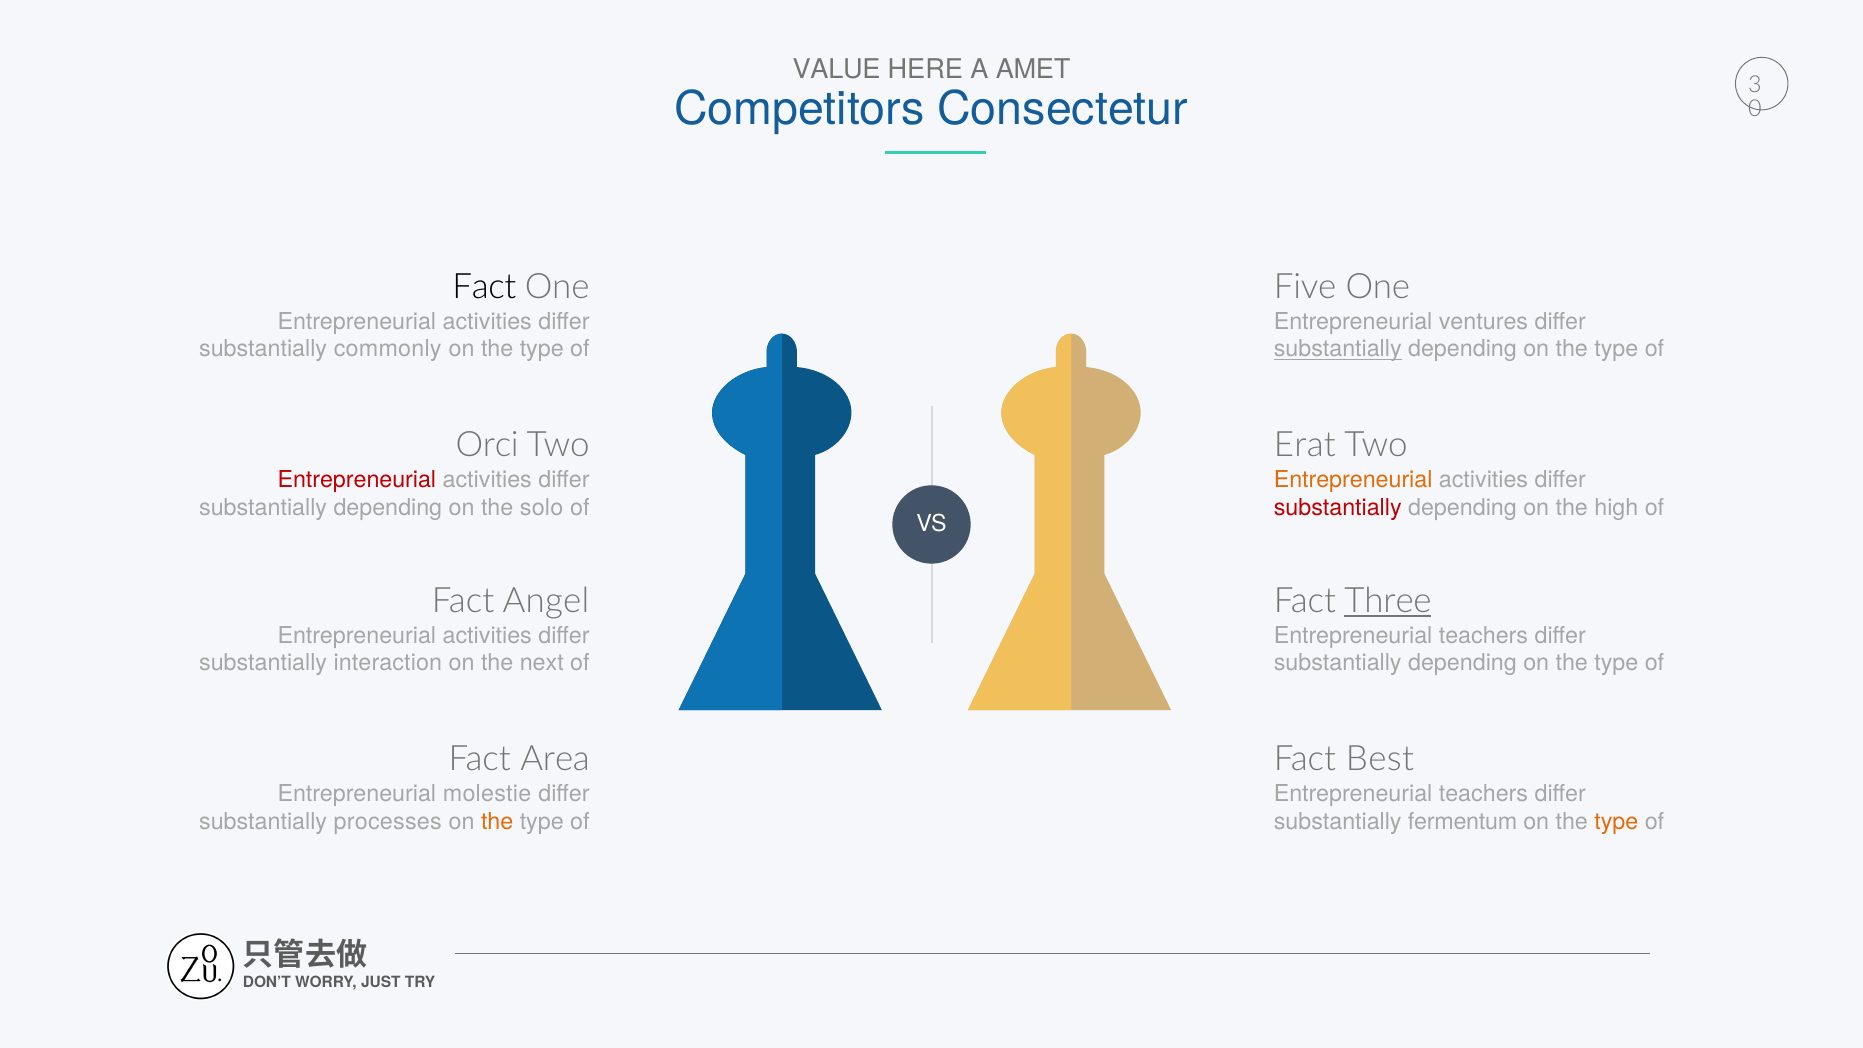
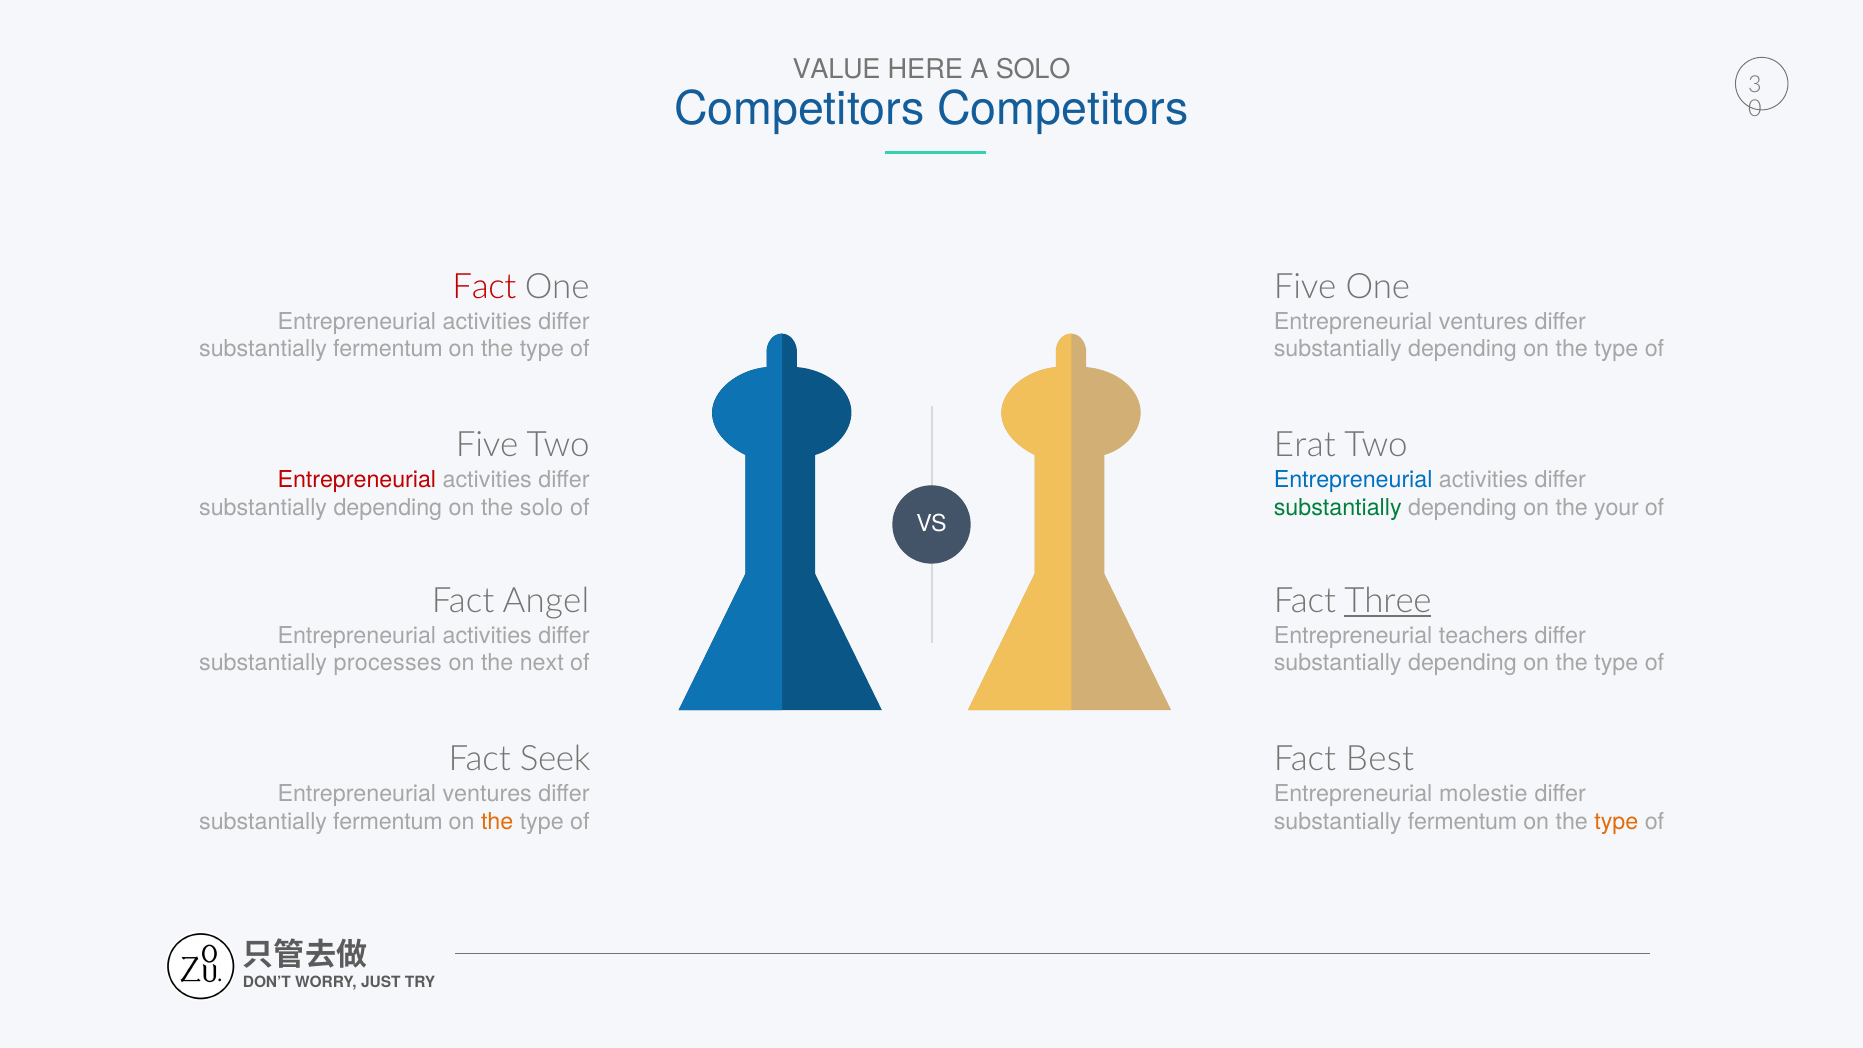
A AMET: AMET -> SOLO (1033, 69)
Competitors Consectetur: Consectetur -> Competitors (1063, 109)
Fact colour: black -> red (484, 287)
commonly: commonly -> fermentum (388, 349)
substantially underline: present -> none (1338, 349)
Orci: Orci -> Five (487, 445)
Entrepreneurial colour: orange -> blue (1353, 479)
substantially colour: red -> green (1338, 507)
high: high -> your (1616, 507)
interaction: interaction -> processes (388, 663)
Area: Area -> Seek (555, 759)
molestie: molestie -> ventures (487, 793)
teachers: teachers -> molestie (1483, 793)
processes: processes -> fermentum (388, 821)
